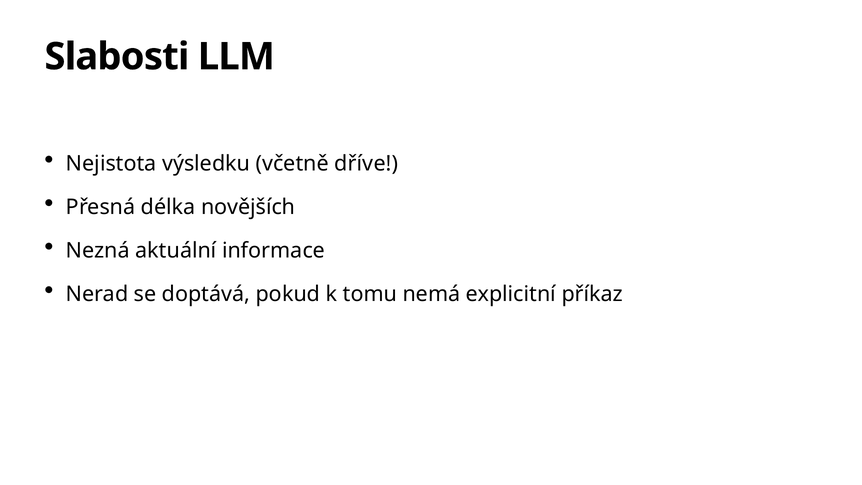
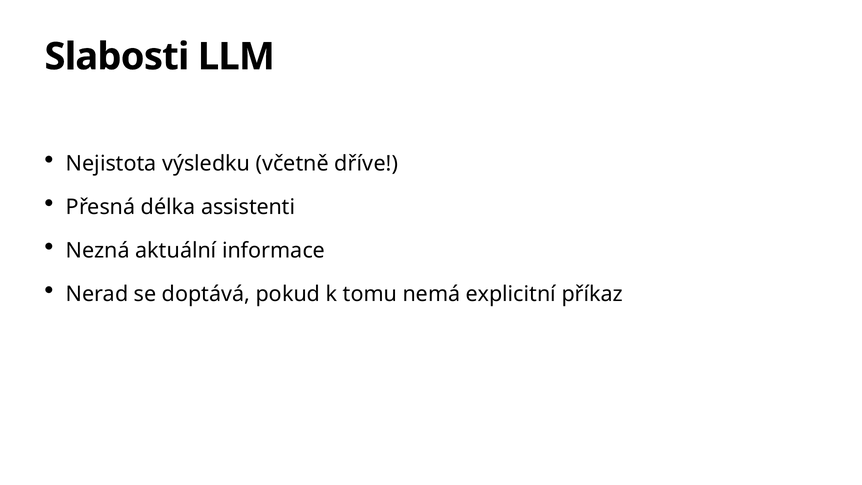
novějších: novějších -> assistenti (248, 207)
